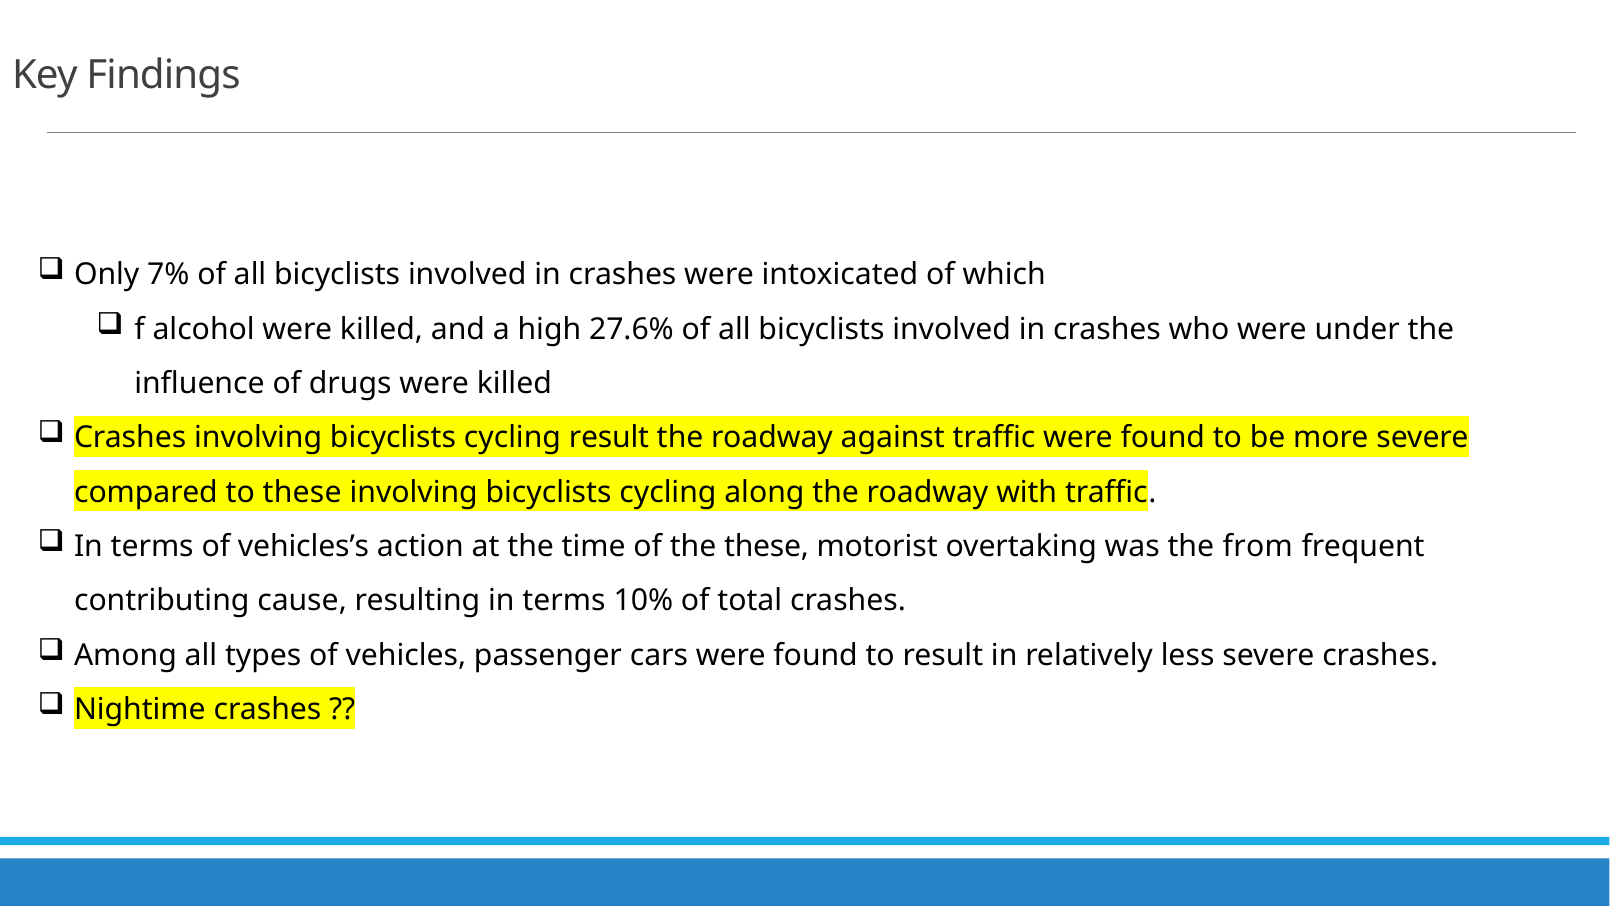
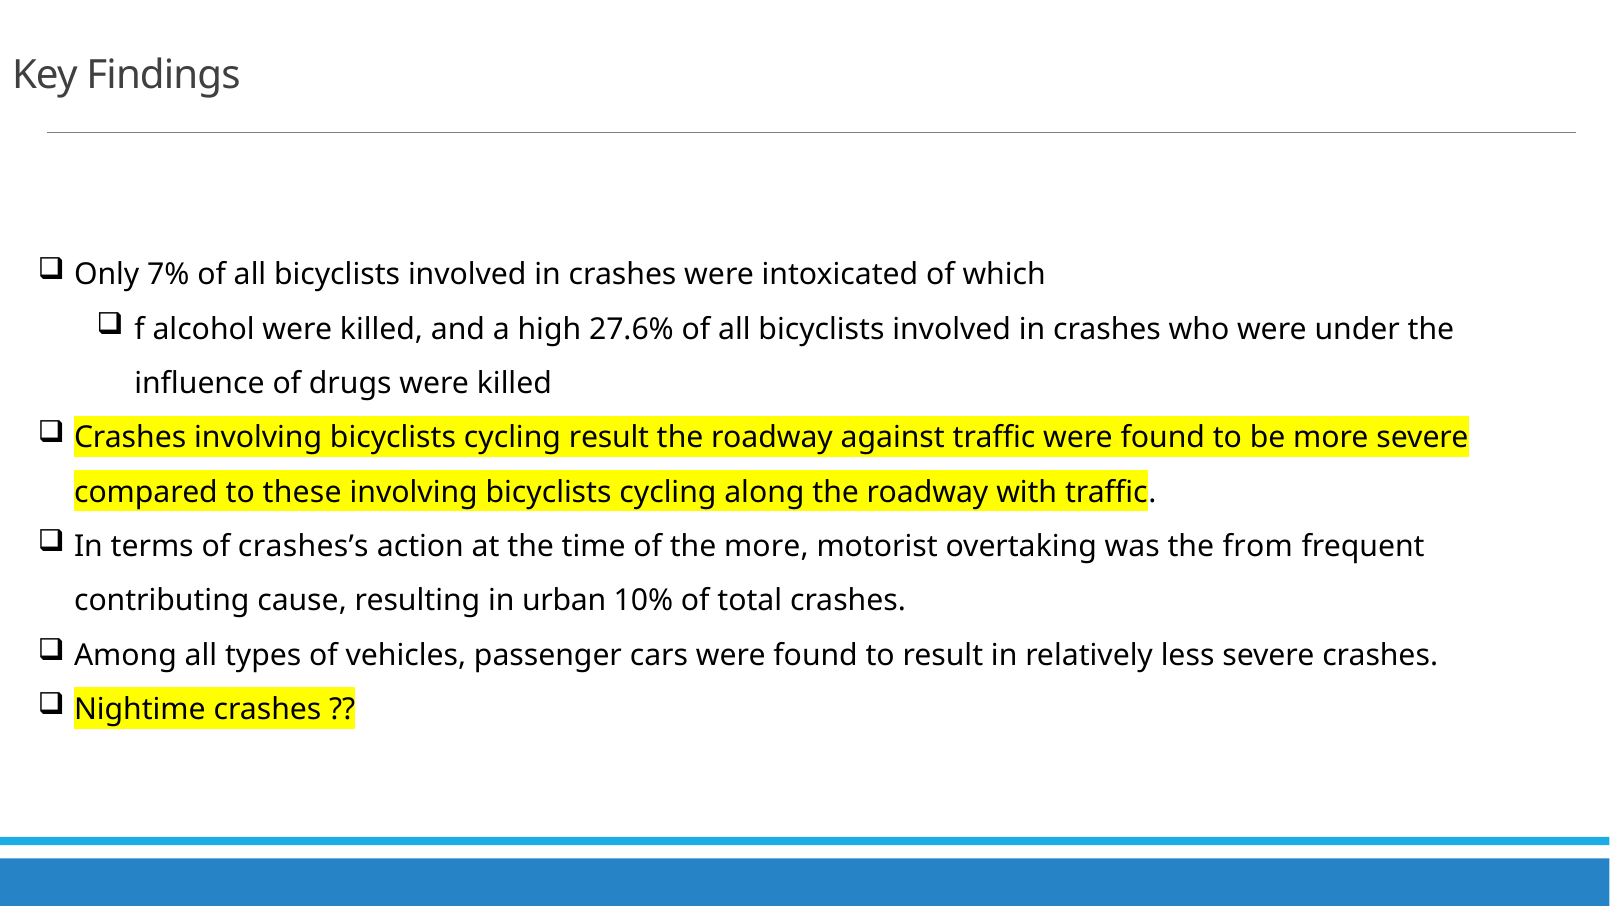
vehicles’s: vehicles’s -> crashes’s (303, 546)
the these: these -> more (766, 546)
resulting in terms: terms -> urban (564, 601)
